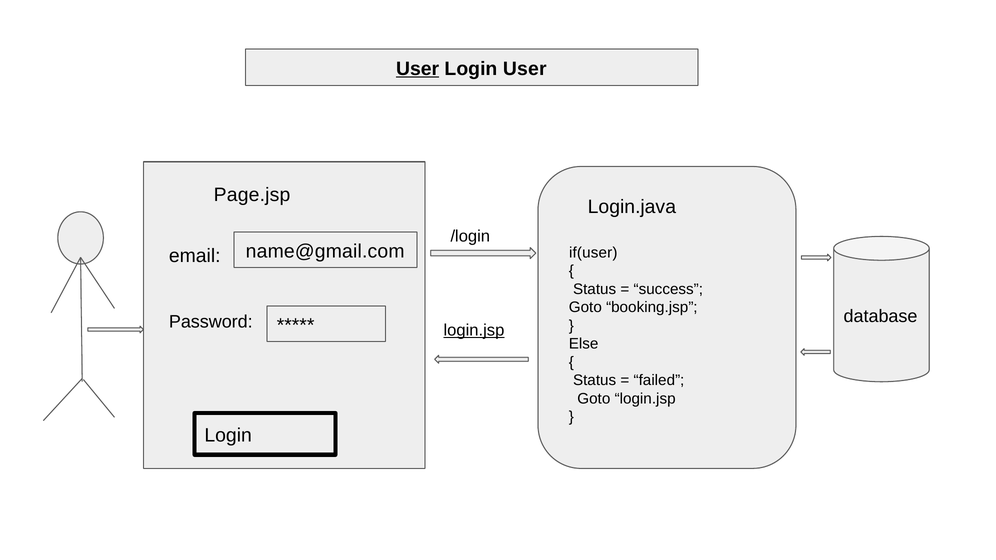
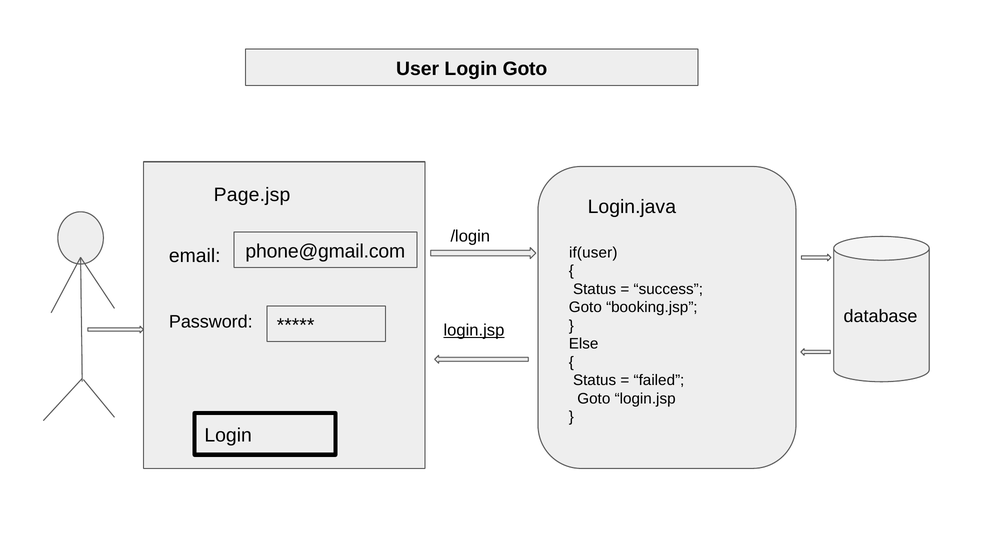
User underline: present -> none (418, 69)
Login User: User -> Goto (525, 69)
name@gmail.com: name@gmail.com -> phone@gmail.com (325, 251)
